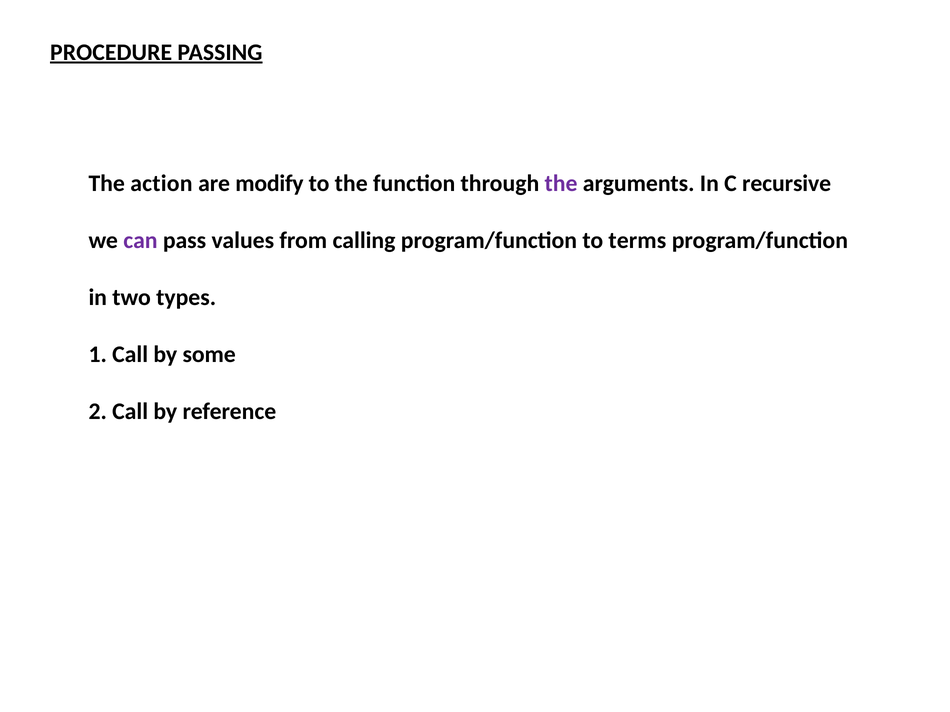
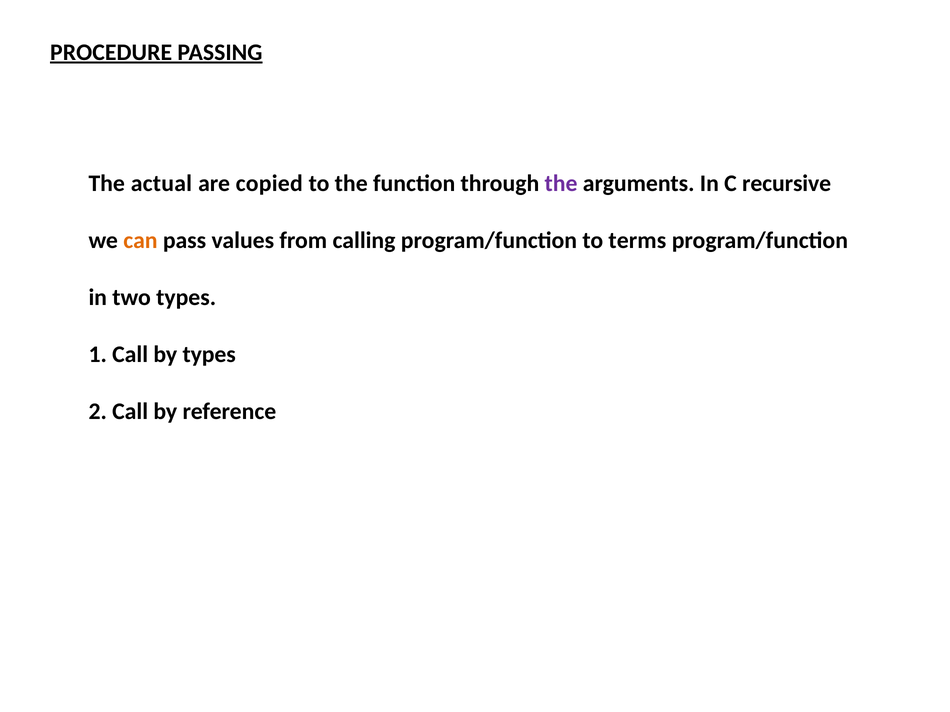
action: action -> actual (161, 184)
modify: modify -> copied (269, 184)
can colour: purple -> orange (140, 241)
by some: some -> types (209, 355)
